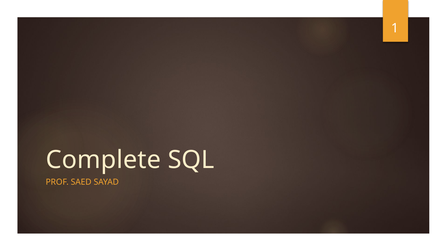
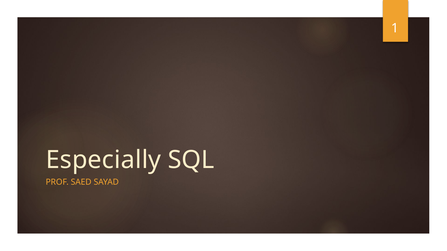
Complete: Complete -> Especially (103, 160)
